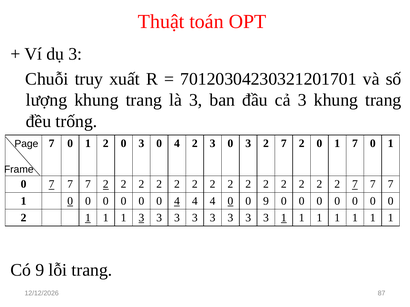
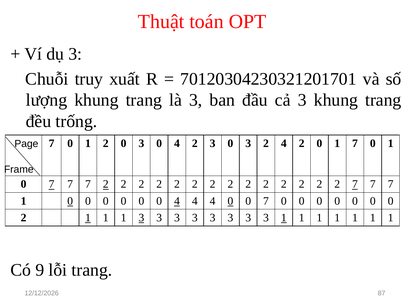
3 2 7: 7 -> 4 (284, 144)
0 0 9: 9 -> 7 (266, 201)
